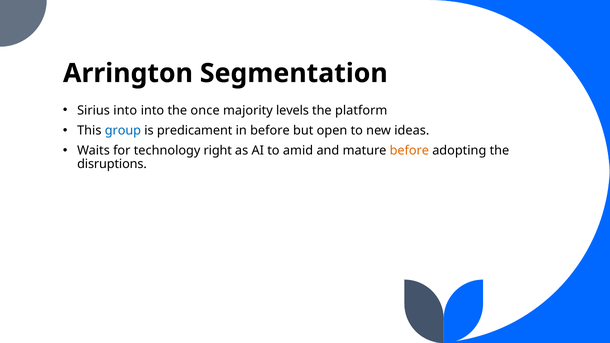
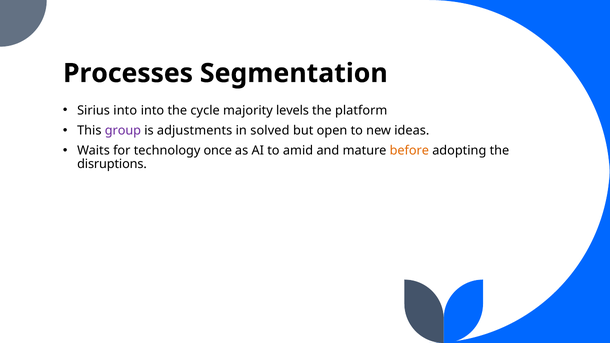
Arrington: Arrington -> Processes (128, 73)
once: once -> cycle (205, 110)
group colour: blue -> purple (123, 130)
predicament: predicament -> adjustments (195, 130)
in before: before -> solved (270, 130)
right: right -> once (218, 151)
